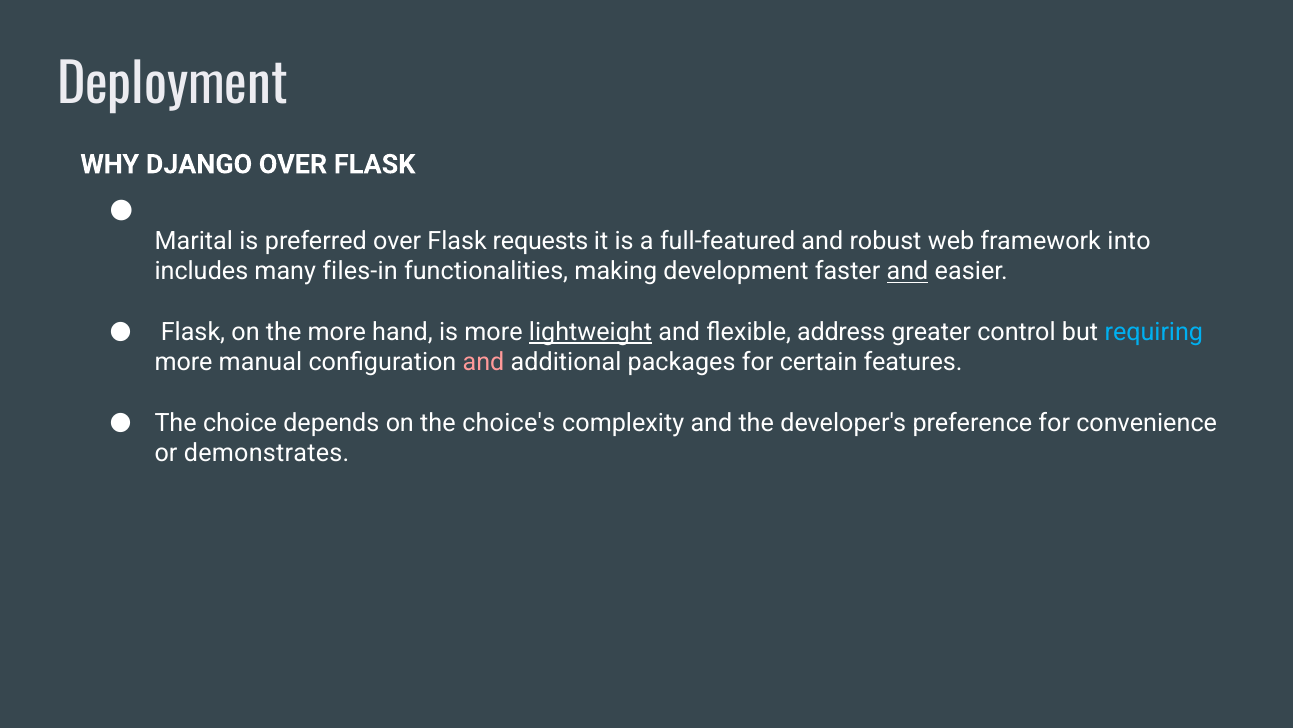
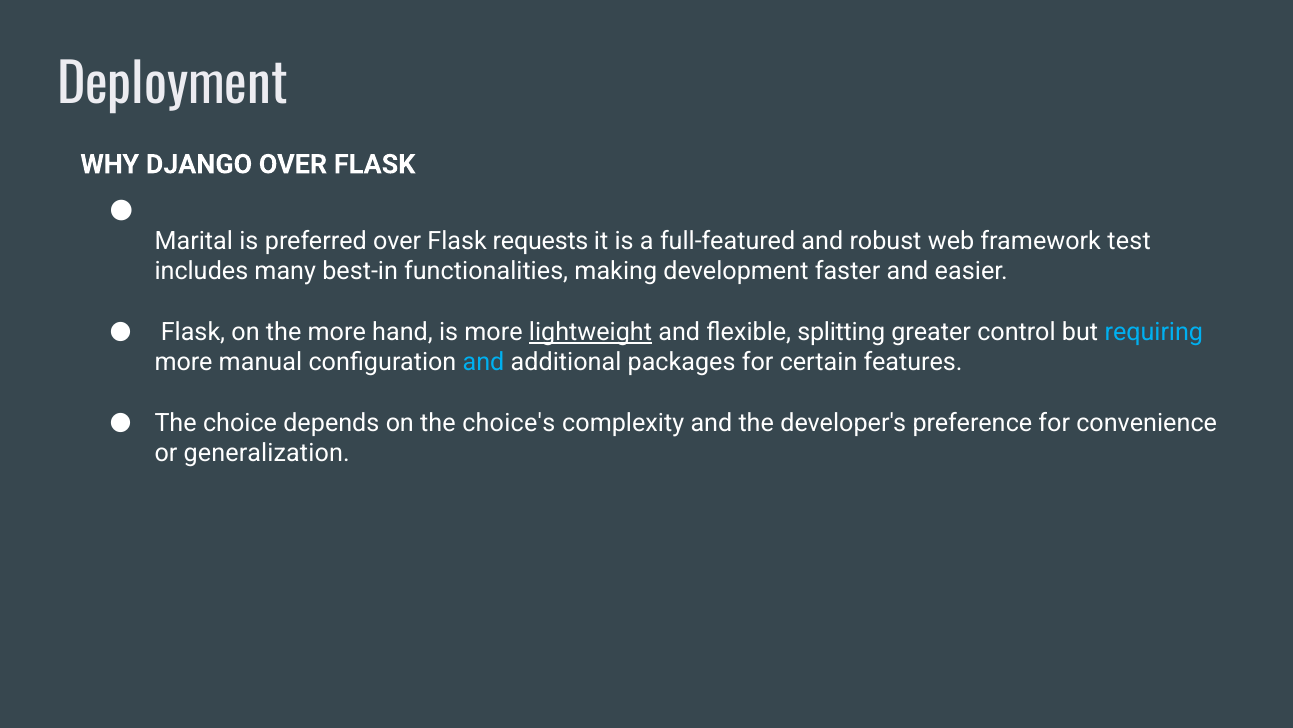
into: into -> test (1129, 241)
files-in: files-in -> best-in (360, 271)
and underline: present -> none (908, 271)
address: address -> splitting (841, 332)
and colour: pink -> light blue (484, 362)
demonstrates: demonstrates -> generalization (267, 453)
